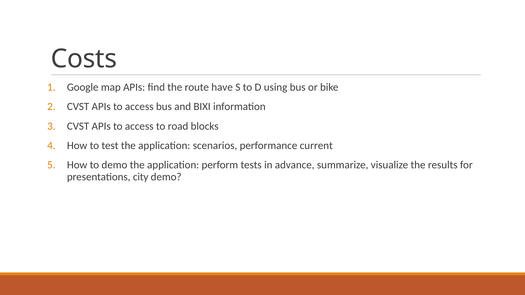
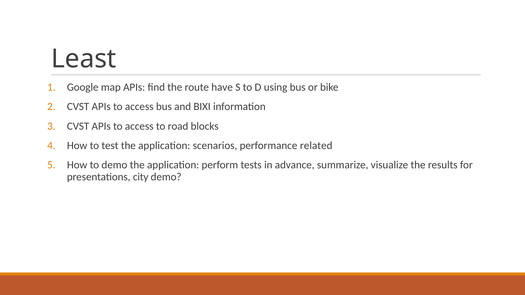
Costs: Costs -> Least (84, 59)
current: current -> related (316, 146)
